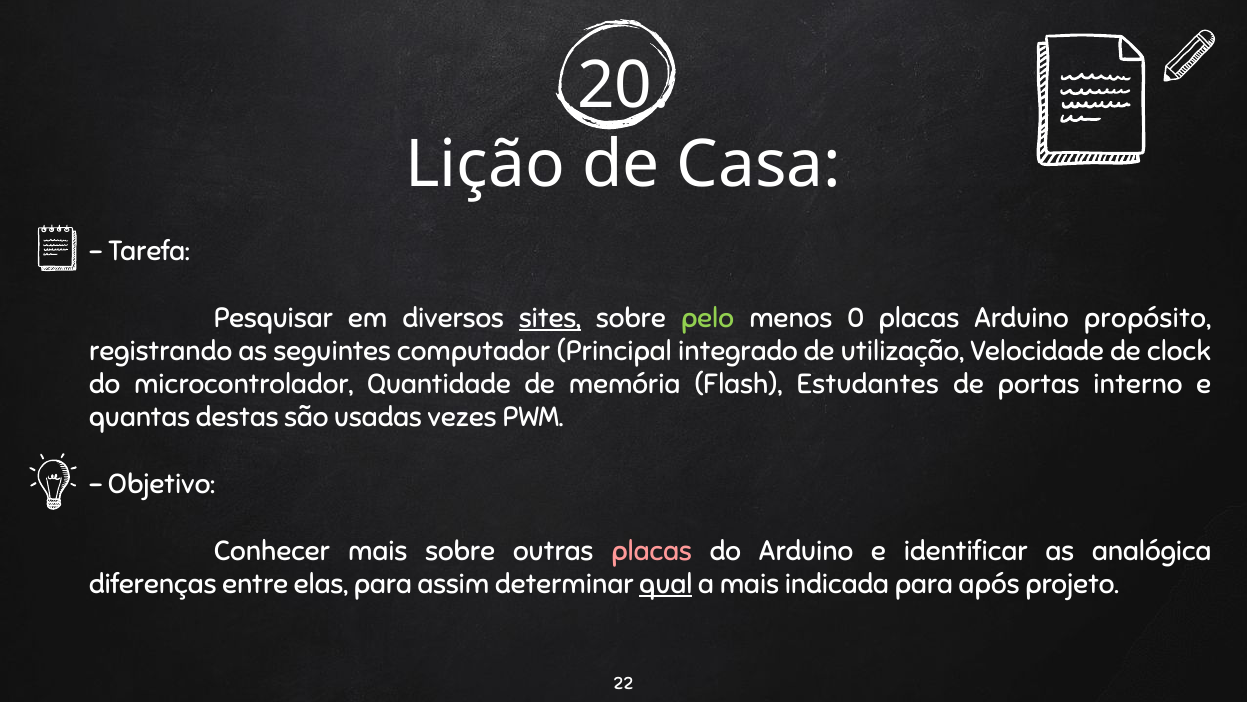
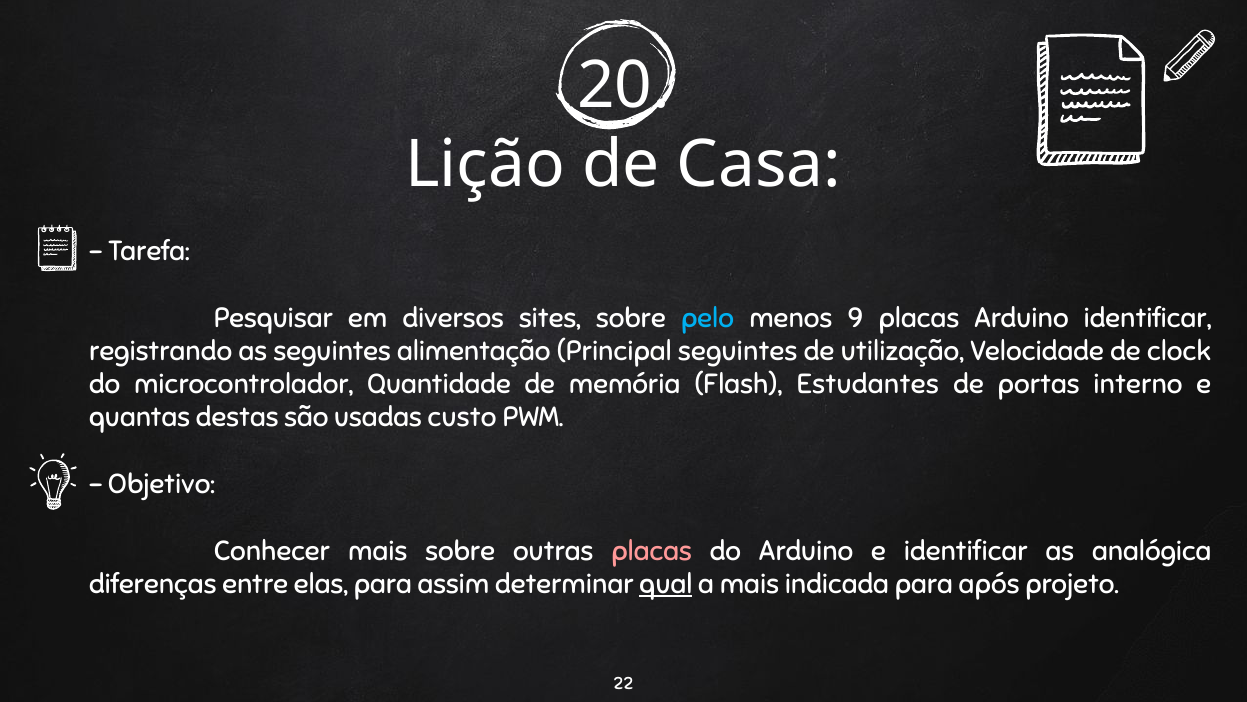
sites underline: present -> none (550, 318)
pelo colour: light green -> light blue (708, 318)
0: 0 -> 9 (855, 318)
Arduino propósito: propósito -> identificar (1148, 318)
computador: computador -> alimentação (474, 351)
Principal integrado: integrado -> seguintes (738, 351)
vezes: vezes -> custo (462, 417)
